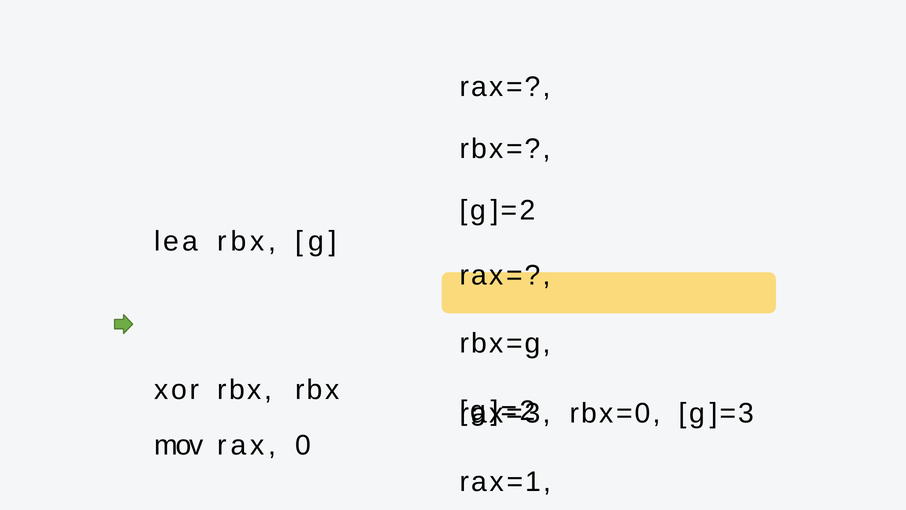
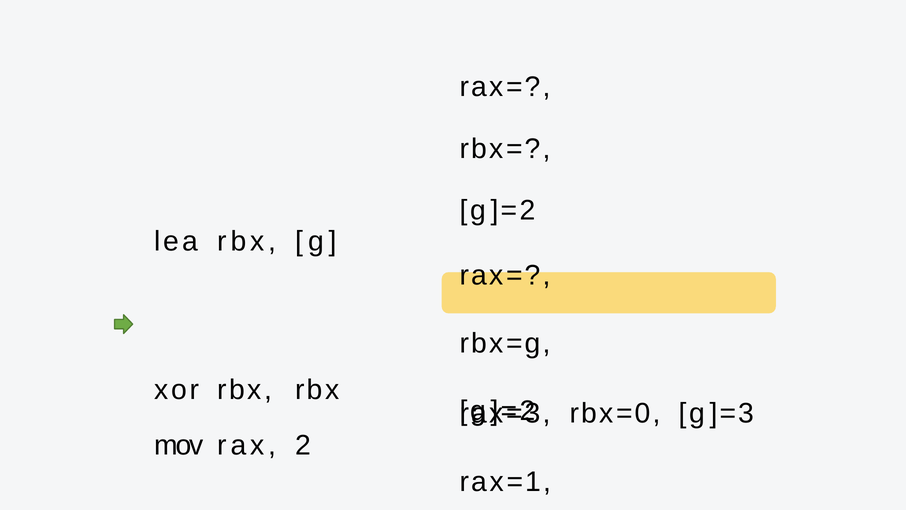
0: 0 -> 2 (303, 445)
